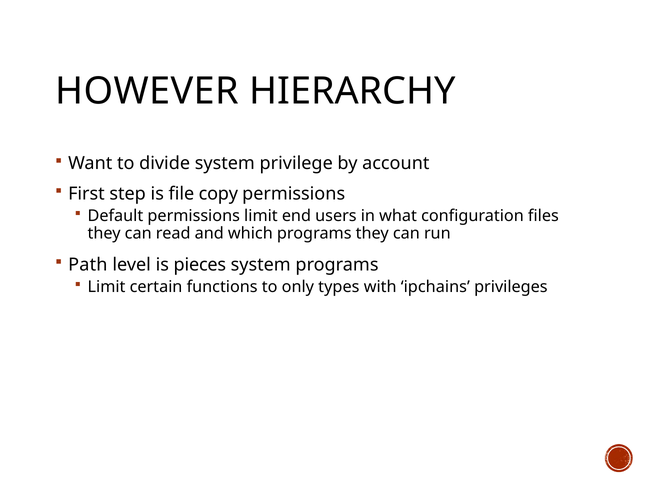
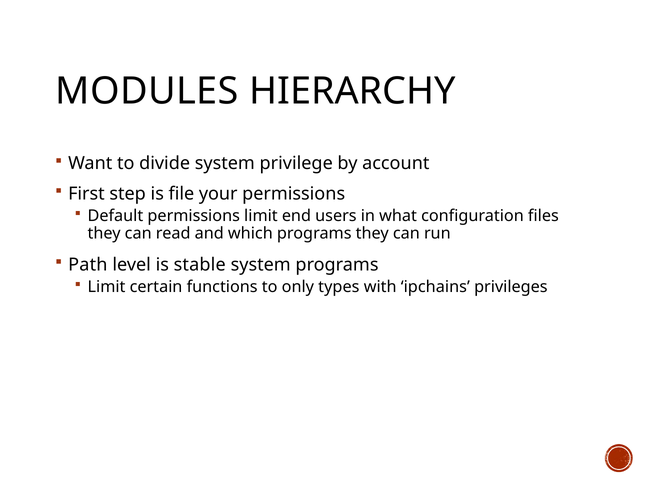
HOWEVER: HOWEVER -> MODULES (147, 91)
copy: copy -> your (218, 194)
pieces: pieces -> stable (200, 264)
